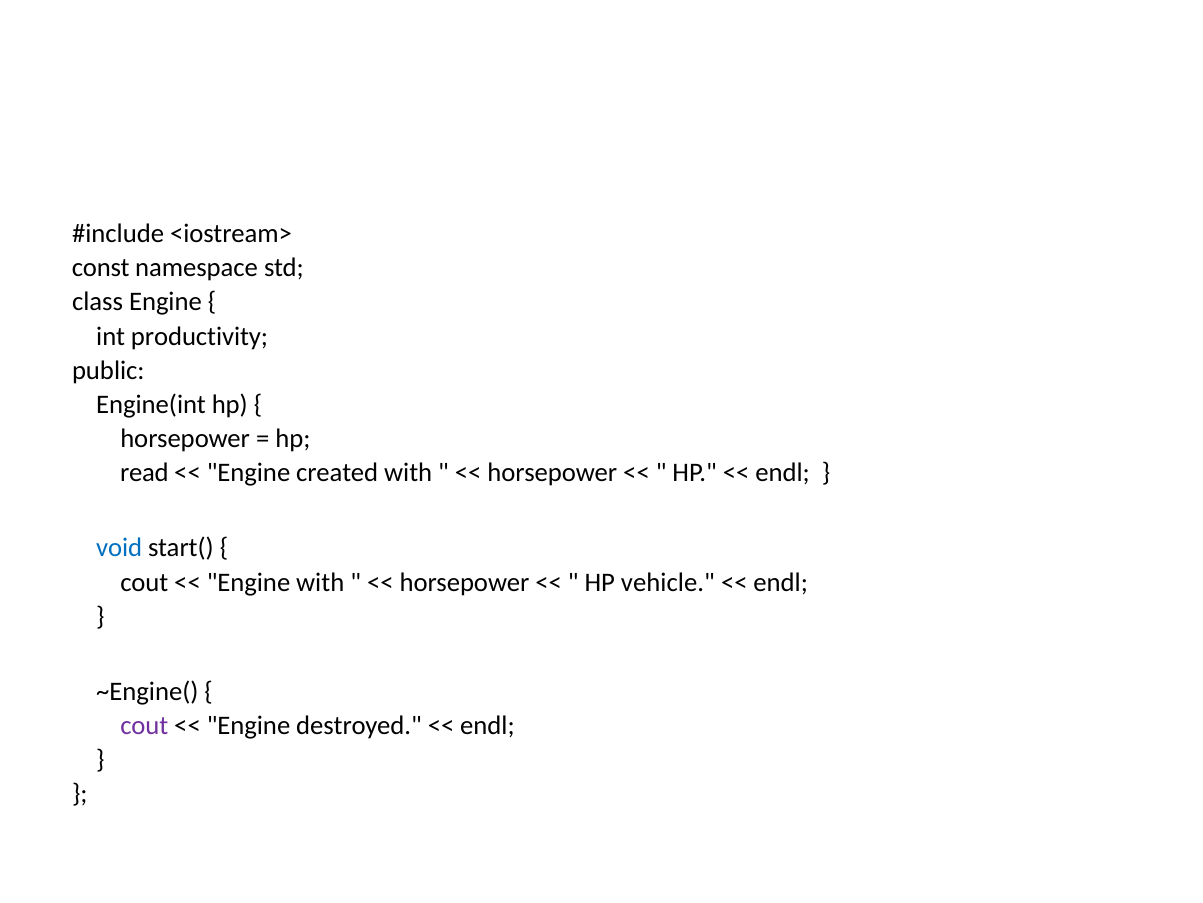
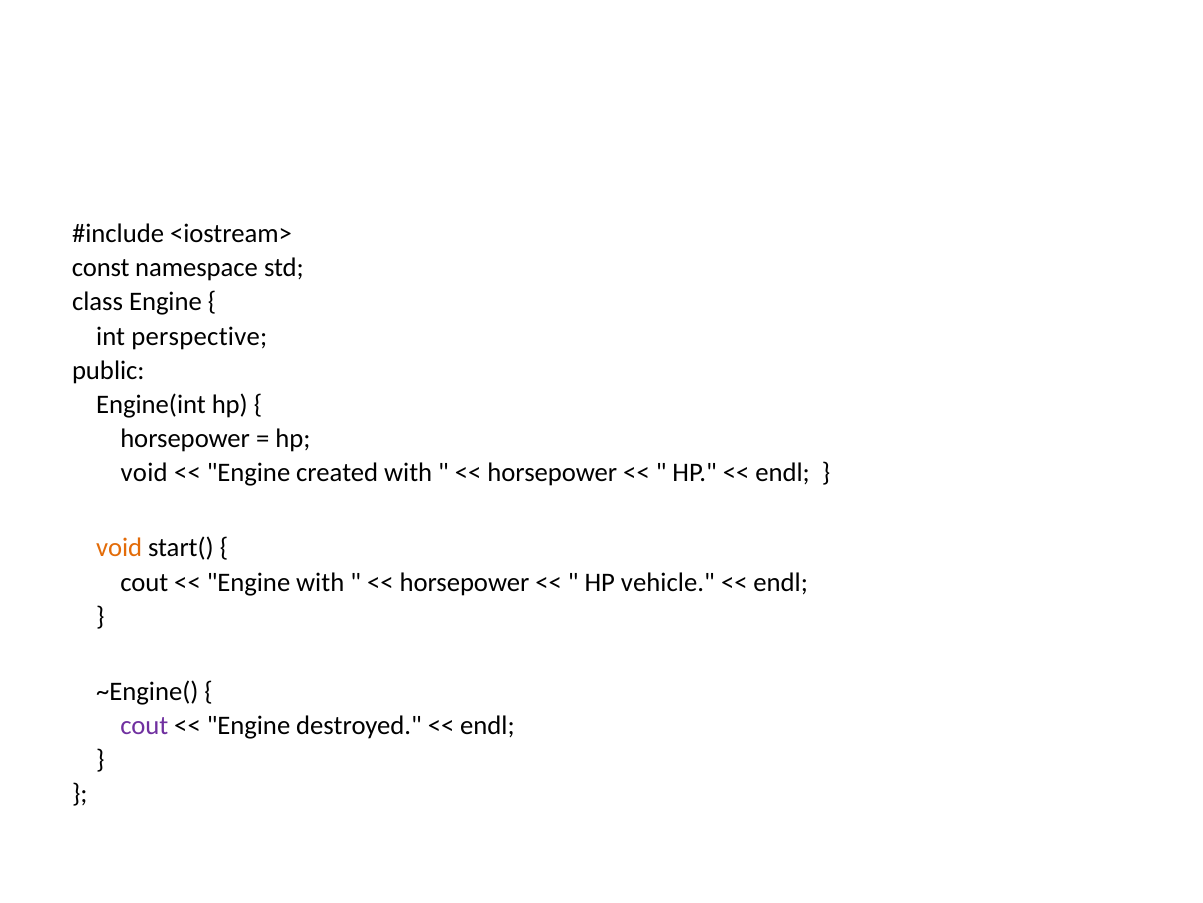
productivity: productivity -> perspective (199, 336)
read: read -> void (144, 473)
void colour: blue -> orange (119, 548)
